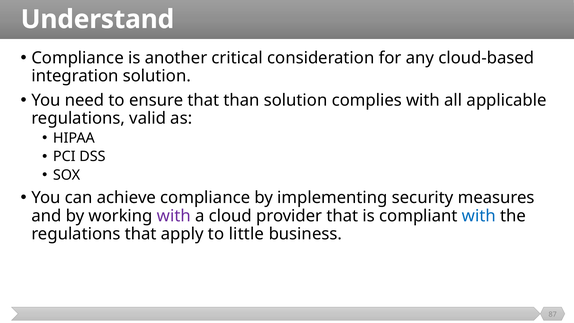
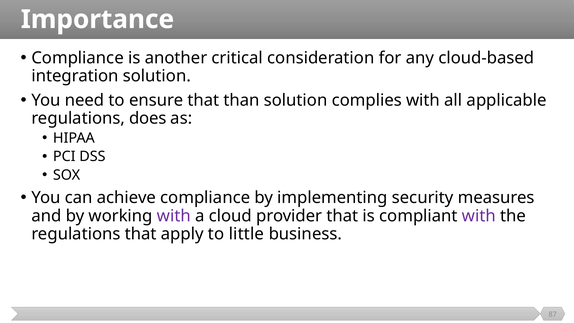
Understand: Understand -> Importance (97, 19)
valid: valid -> does (148, 118)
with colour: blue -> purple (479, 216)
